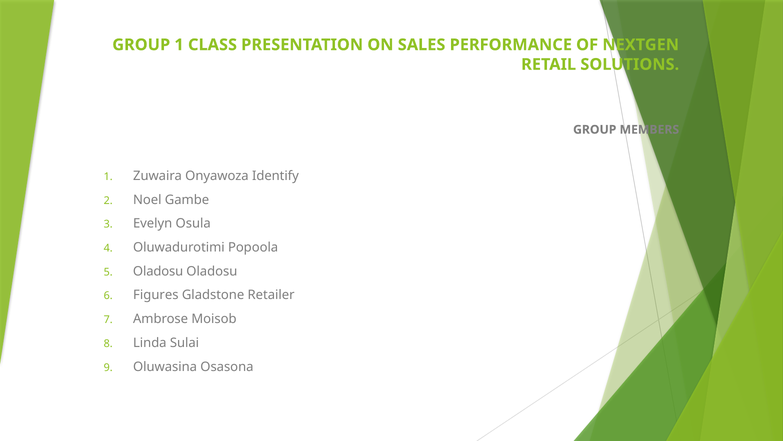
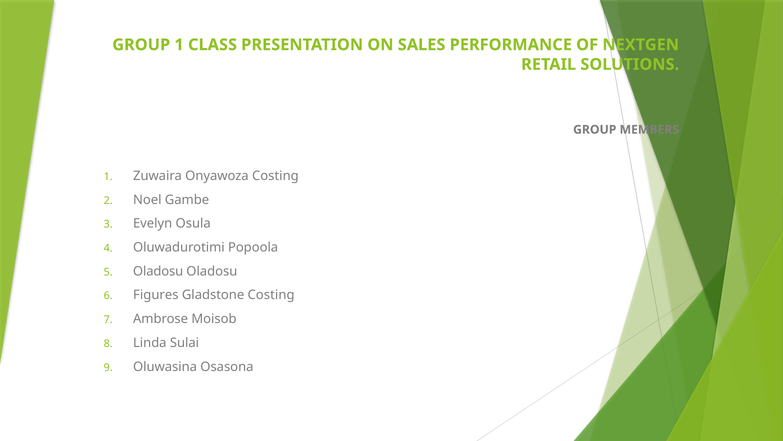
Onyawoza Identify: Identify -> Costing (275, 176)
Gladstone Retailer: Retailer -> Costing (271, 295)
